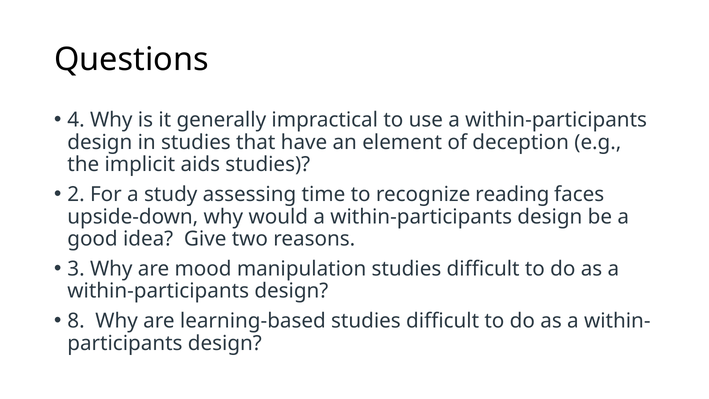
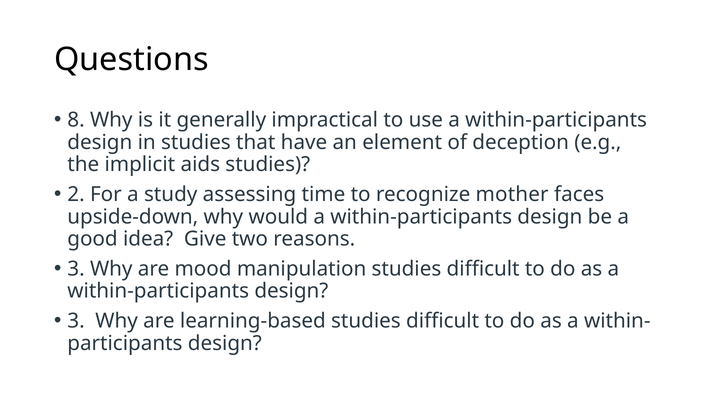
4: 4 -> 8 (76, 120)
reading: reading -> mother (512, 194)
8: 8 -> 3 (76, 321)
